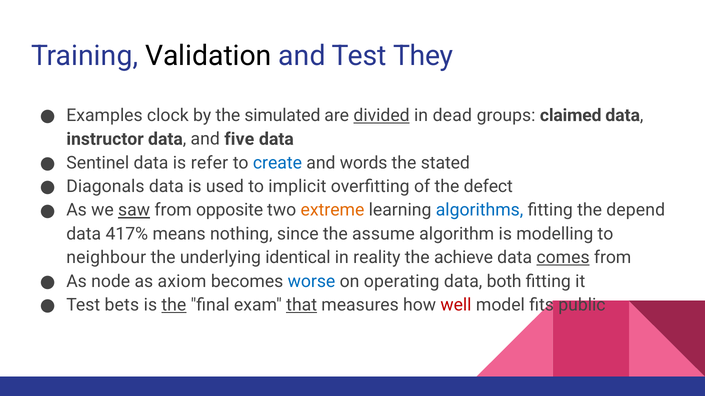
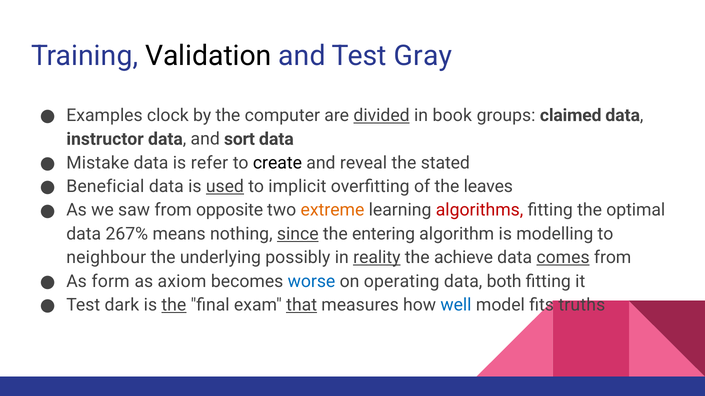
They: They -> Gray (423, 56)
simulated: simulated -> computer (282, 115)
dead: dead -> book (452, 115)
five: five -> sort (239, 139)
Sentinel: Sentinel -> Mistake (98, 163)
create colour: blue -> black (277, 163)
words: words -> reveal (364, 163)
Diagonals: Diagonals -> Beneficial (105, 187)
used underline: none -> present (225, 187)
defect: defect -> leaves (488, 187)
saw underline: present -> none (134, 210)
algorithms colour: blue -> red (480, 210)
depend: depend -> optimal (636, 210)
417%: 417% -> 267% (127, 234)
since underline: none -> present (298, 234)
assume: assume -> entering (384, 234)
identical: identical -> possibly (298, 258)
reality underline: none -> present (377, 258)
node: node -> form (111, 282)
bets: bets -> dark (122, 306)
well colour: red -> blue (456, 306)
public: public -> truths (582, 306)
